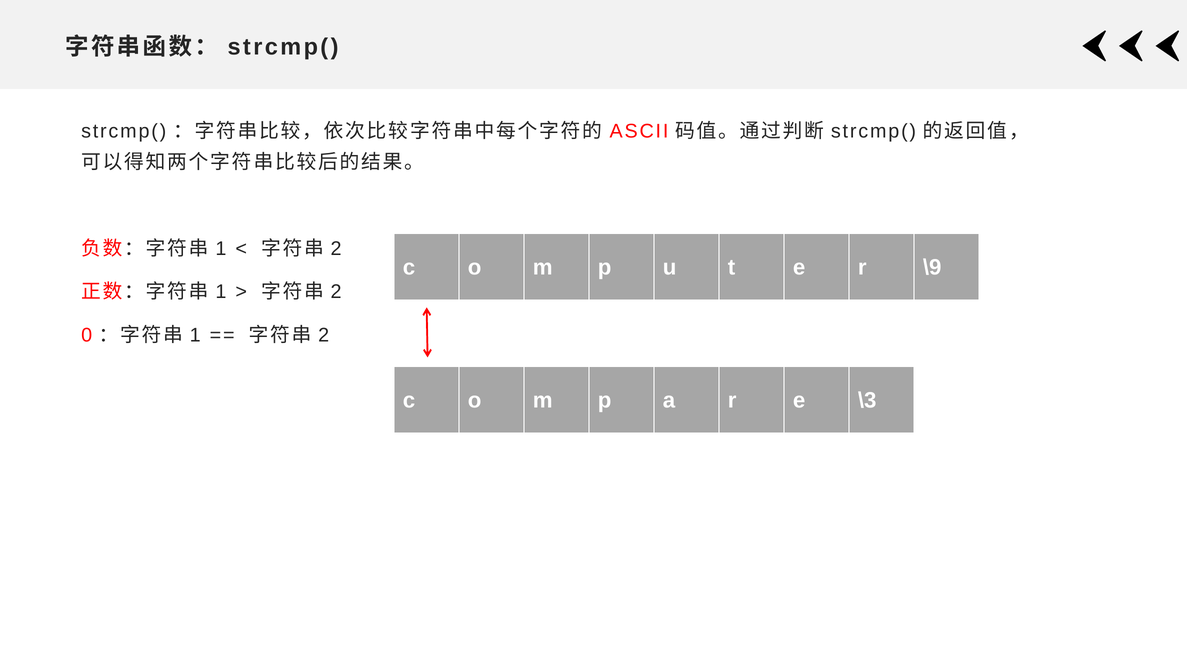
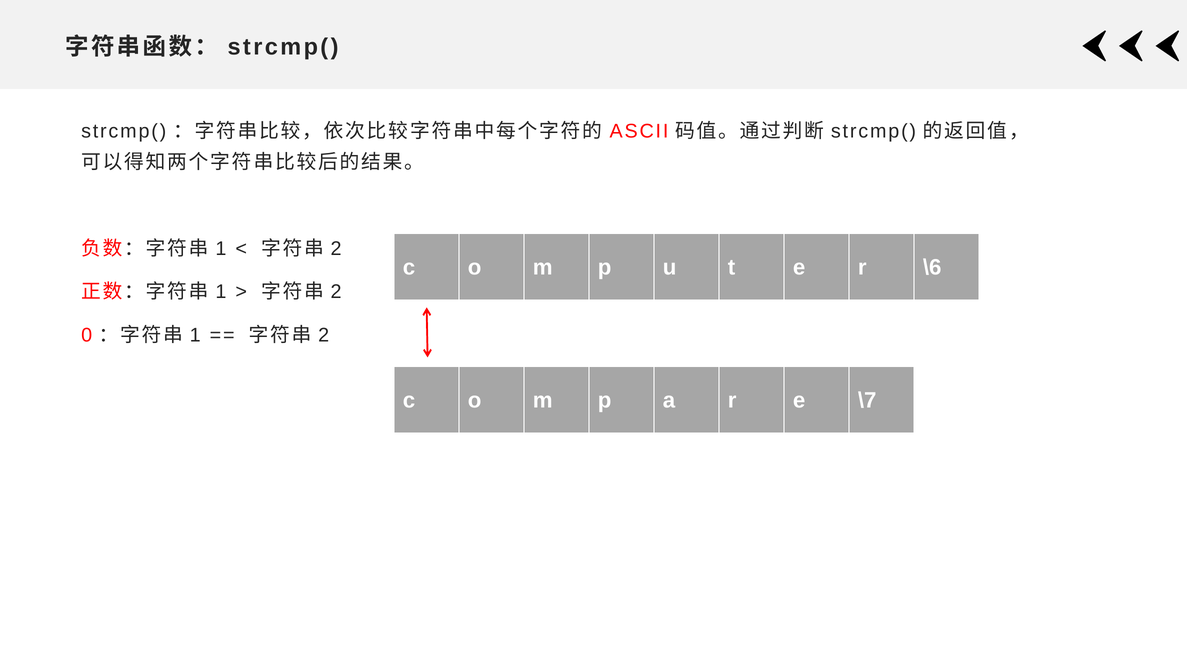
\9: \9 -> \6 (932, 267)
\3: \3 -> \7 (867, 400)
